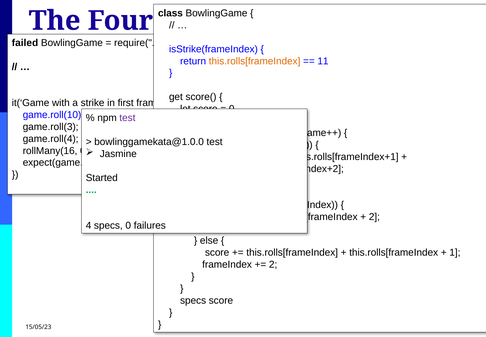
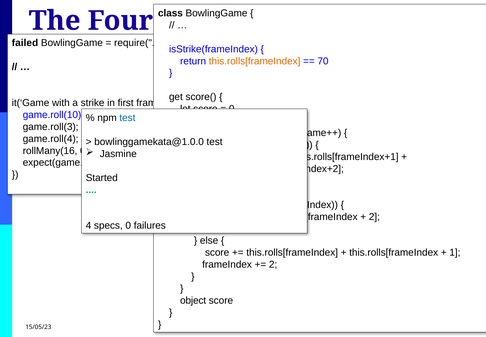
11: 11 -> 70 (323, 61)
test colour: purple -> blue (127, 118)
specs: specs -> object (193, 300)
